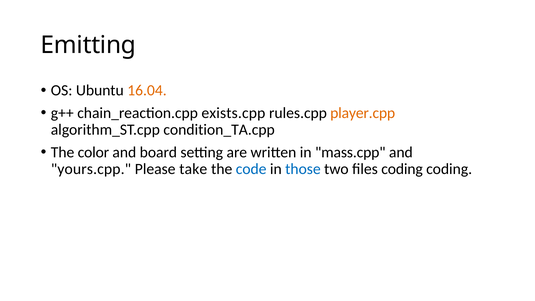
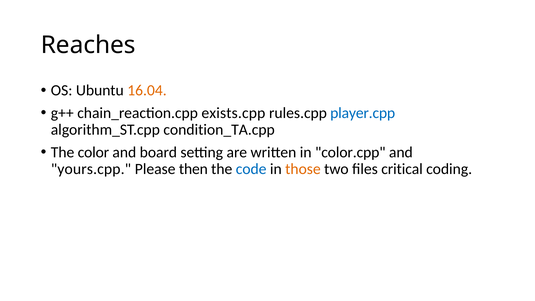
Emitting: Emitting -> Reaches (88, 45)
player.cpp colour: orange -> blue (363, 113)
mass.cpp: mass.cpp -> color.cpp (350, 152)
take: take -> then (193, 169)
those colour: blue -> orange (303, 169)
files coding: coding -> critical (402, 169)
